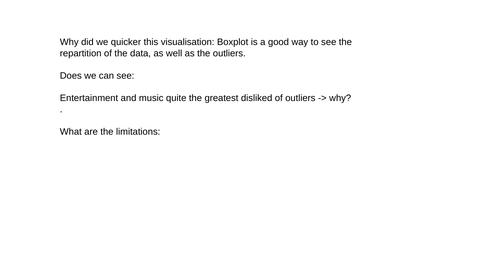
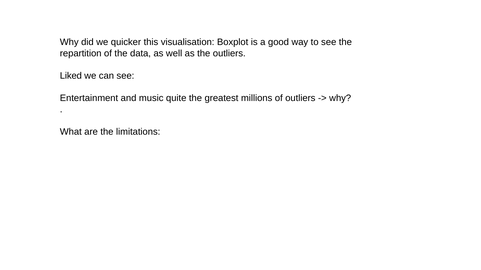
Does: Does -> Liked (71, 76)
disliked: disliked -> millions (257, 98)
